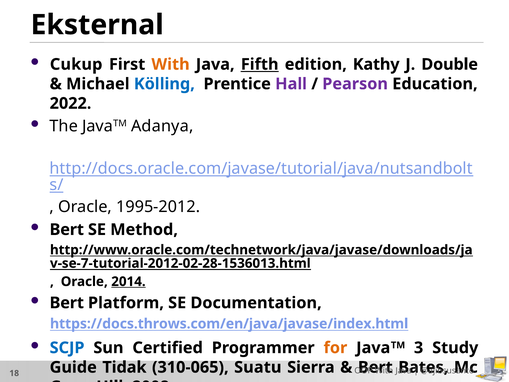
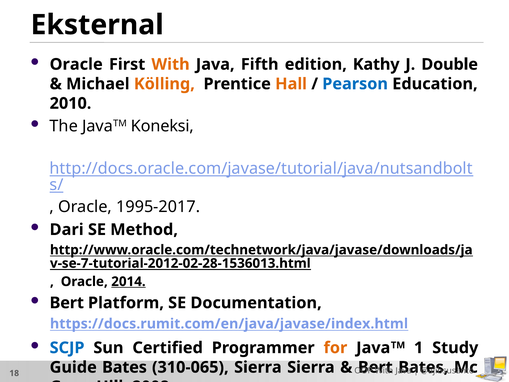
Cukup: Cukup -> Oracle (76, 64)
Fifth underline: present -> none (260, 64)
Kölling colour: blue -> orange (164, 84)
Hall colour: purple -> orange (291, 84)
Pearson colour: purple -> blue (355, 84)
2022: 2022 -> 2010 (71, 103)
Adanya: Adanya -> Koneksi (162, 126)
1995-2012: 1995-2012 -> 1995-2017 (158, 207)
Bert: Bert -> Dari (67, 229)
https://docs.throws.com/en/java/javase/index.html: https://docs.throws.com/en/java/javase/index.html -> https://docs.rumit.com/en/java/javase/index.html (229, 324)
3: 3 -> 1 (419, 348)
Guide Tidak: Tidak -> Bates (124, 367)
310-065 Suatu: Suatu -> Sierra (258, 367)
